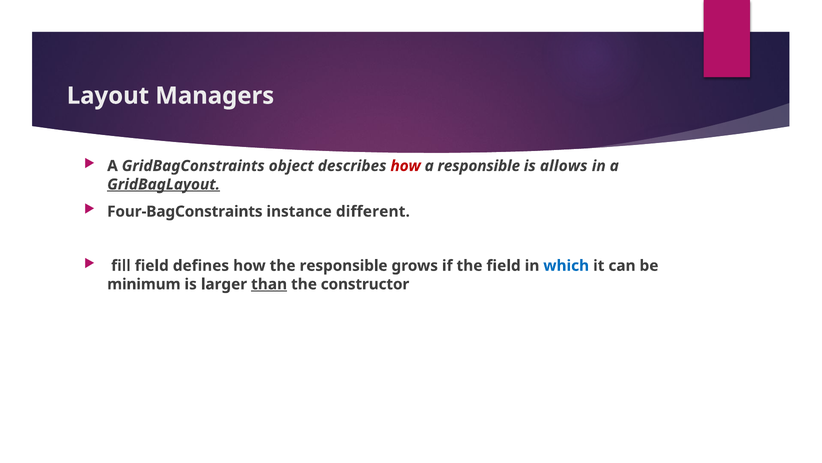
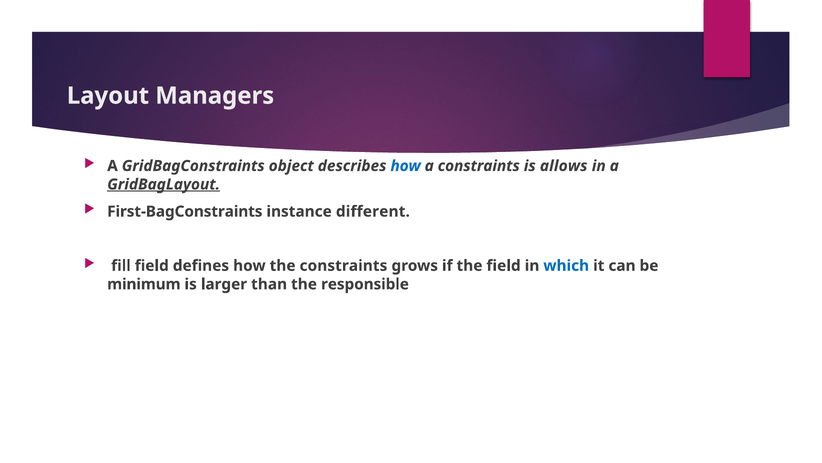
how colour: red -> blue (406, 166)
a responsible: responsible -> constraints (479, 166)
Four-BagConstraints: Four-BagConstraints -> First-BagConstraints (185, 211)
the responsible: responsible -> constraints (343, 265)
than underline: present -> none (269, 284)
constructor: constructor -> responsible (365, 284)
